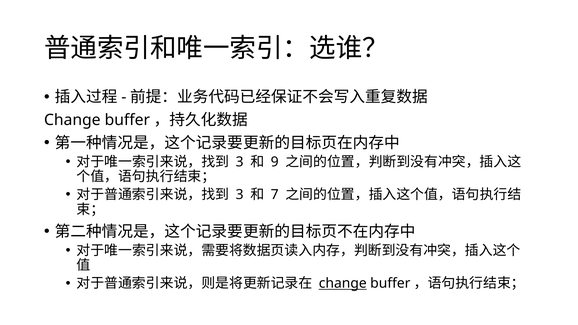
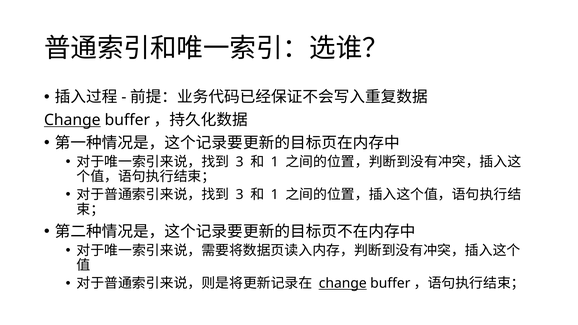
Change underline: none -> present (72, 120)
9: 9 -> 1 (275, 162)
7: 7 -> 1 (275, 195)
